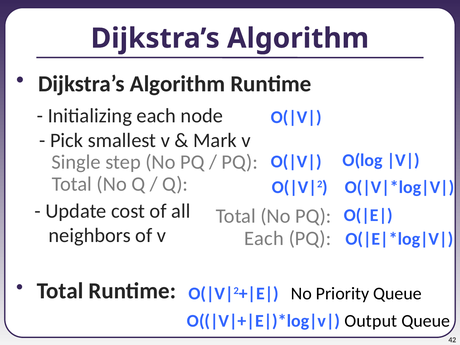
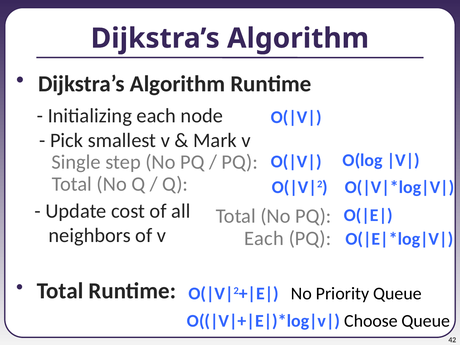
Output: Output -> Choose (371, 321)
